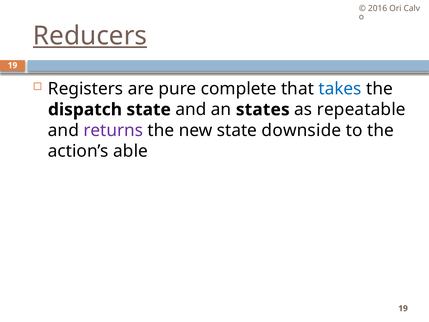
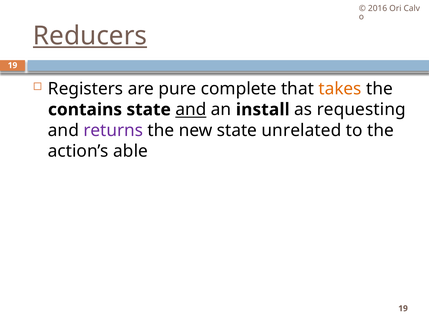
takes colour: blue -> orange (340, 89)
dispatch: dispatch -> contains (85, 110)
and underline: none -> present (191, 110)
states: states -> install (263, 110)
repeatable: repeatable -> requesting (361, 110)
downside: downside -> unrelated (301, 130)
